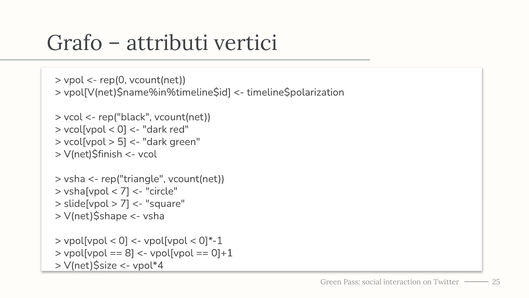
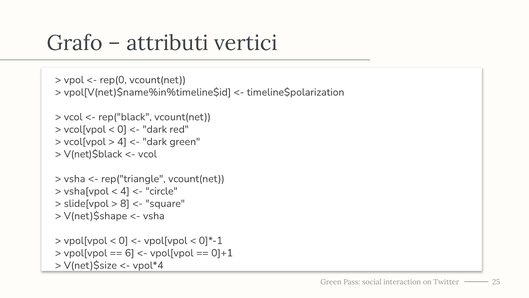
5: 5 -> 4 (122, 141)
V(net)$finish: V(net)$finish -> V(net)$black (93, 154)
7: 7 -> 4 (125, 191)
7: 7 -> 8 (125, 203)
8: 8 -> 6 (130, 253)
